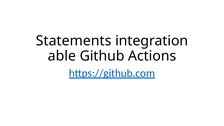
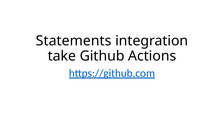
able: able -> take (62, 56)
